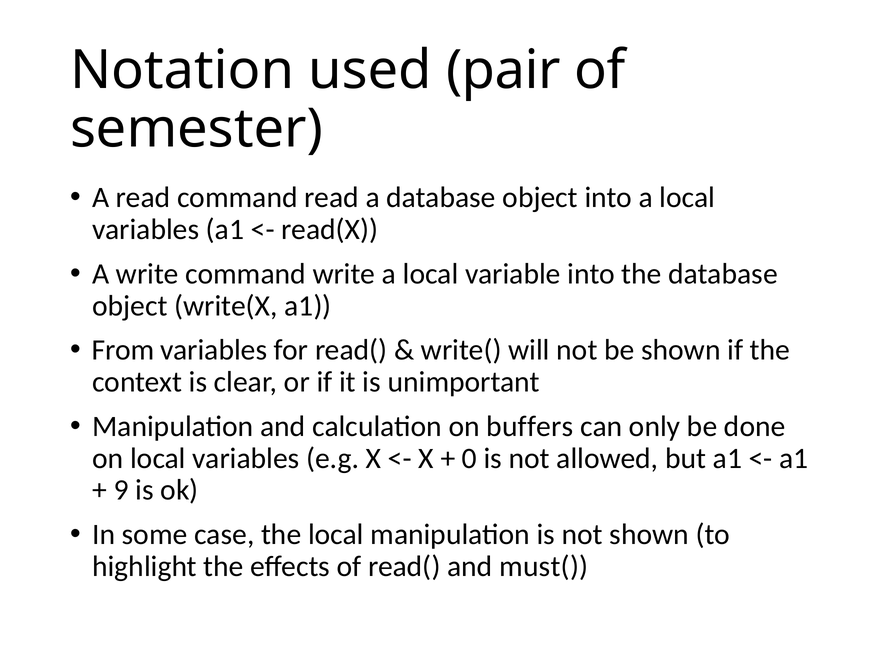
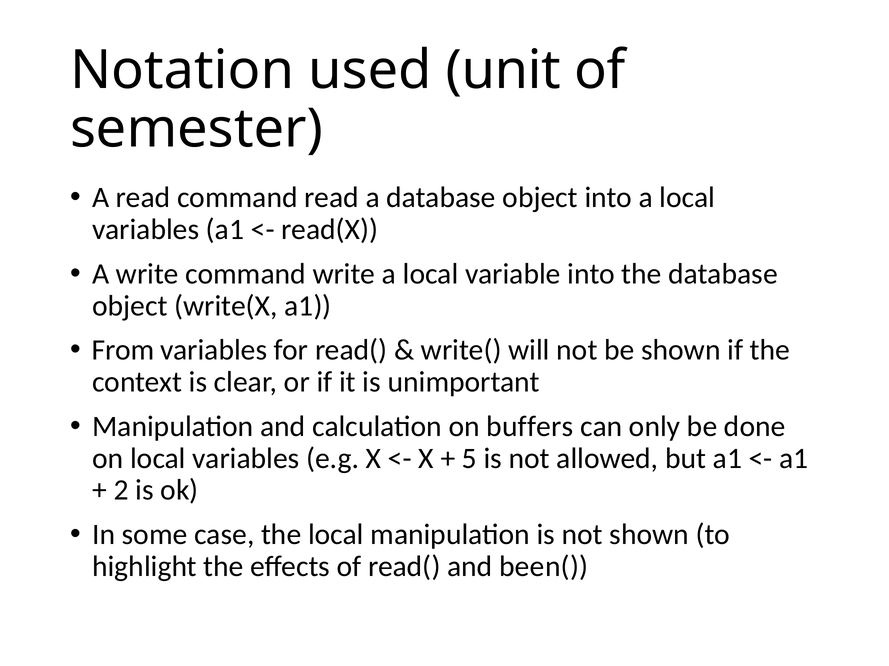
pair: pair -> unit (503, 70)
0: 0 -> 5 (469, 459)
9: 9 -> 2 (121, 491)
must(: must( -> been( (544, 567)
